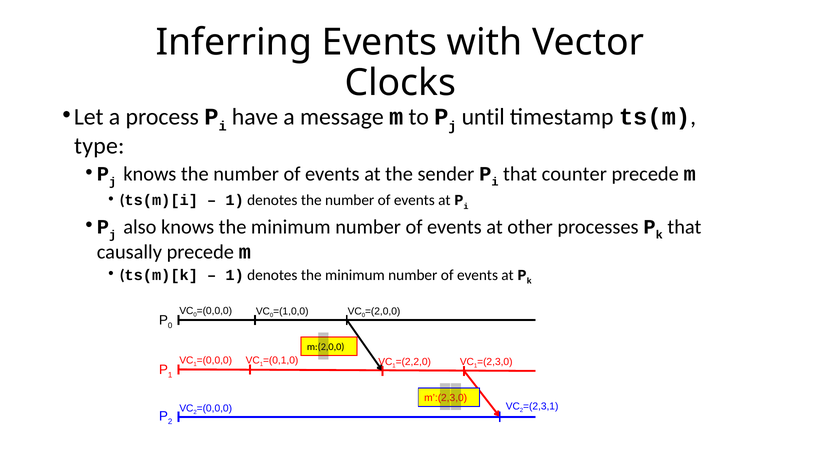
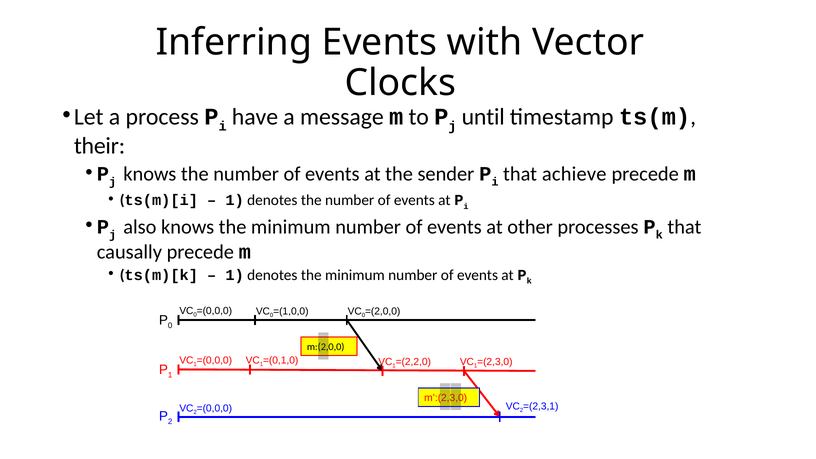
type: type -> their (100, 146)
counter: counter -> achieve (574, 174)
